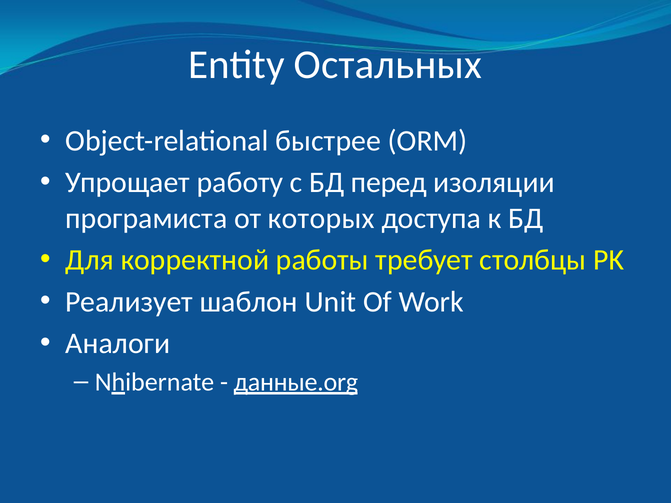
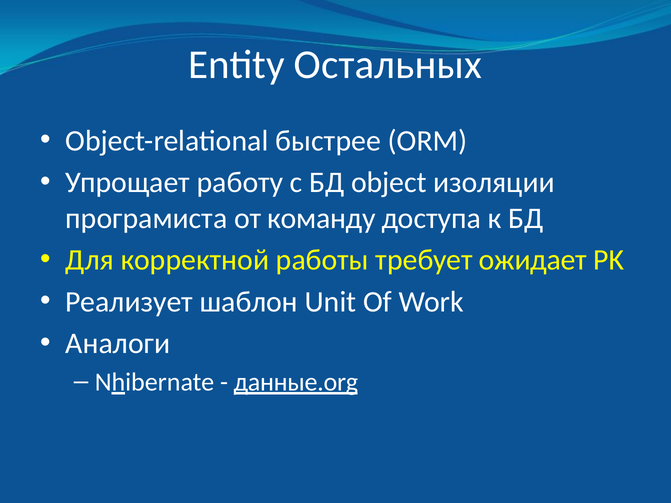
перед: перед -> object (389, 183)
которых: которых -> команду (322, 218)
столбцы: столбцы -> ожидает (533, 260)
